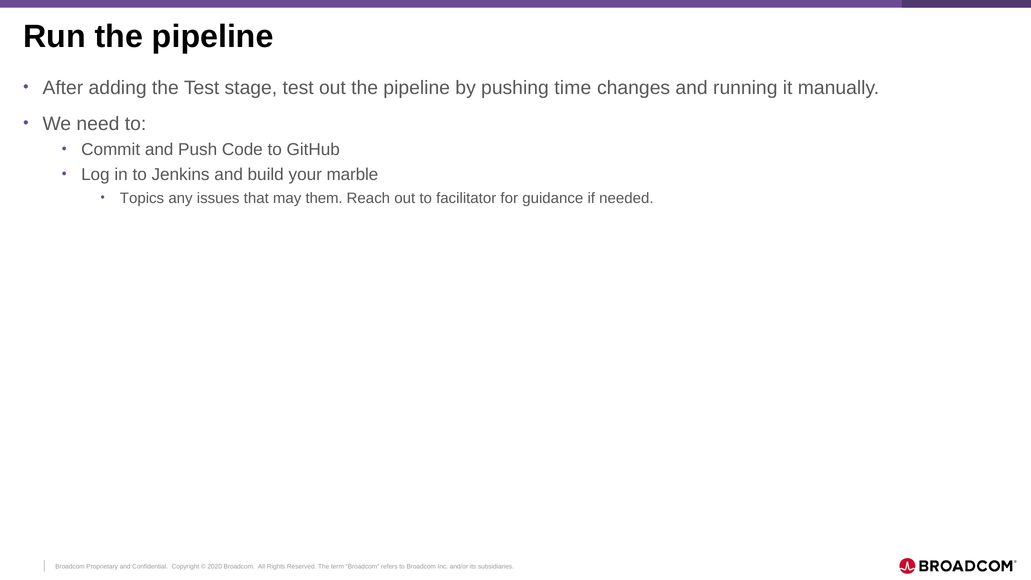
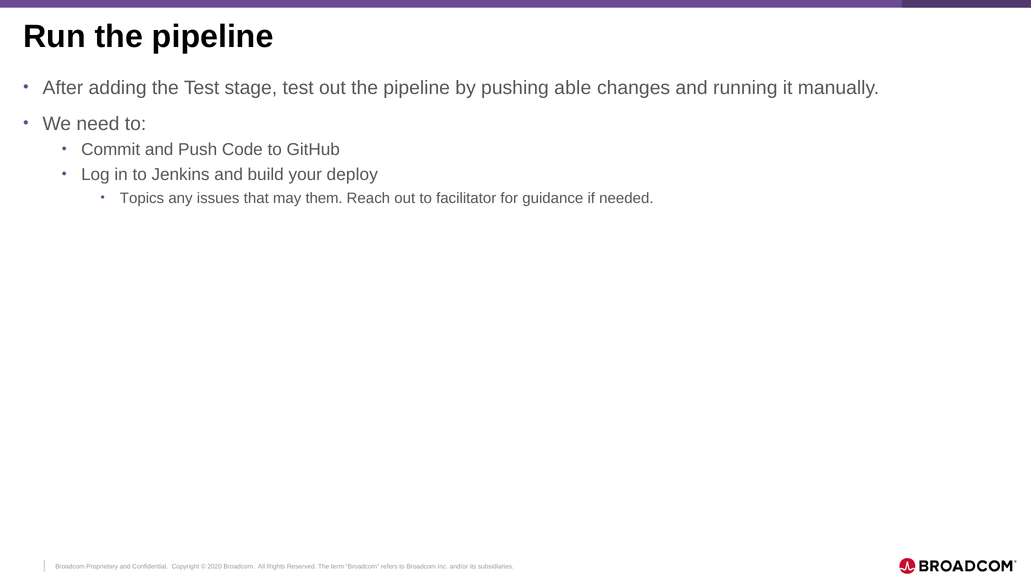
time: time -> able (573, 88)
marble: marble -> deploy (352, 175)
